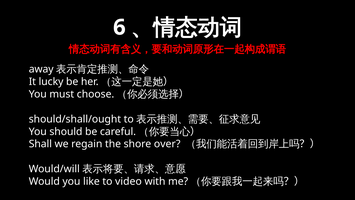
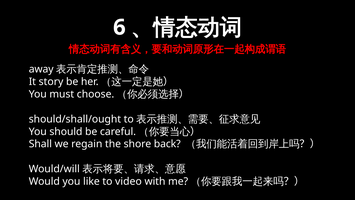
lucky: lucky -> story (51, 82)
over: over -> back (167, 144)
